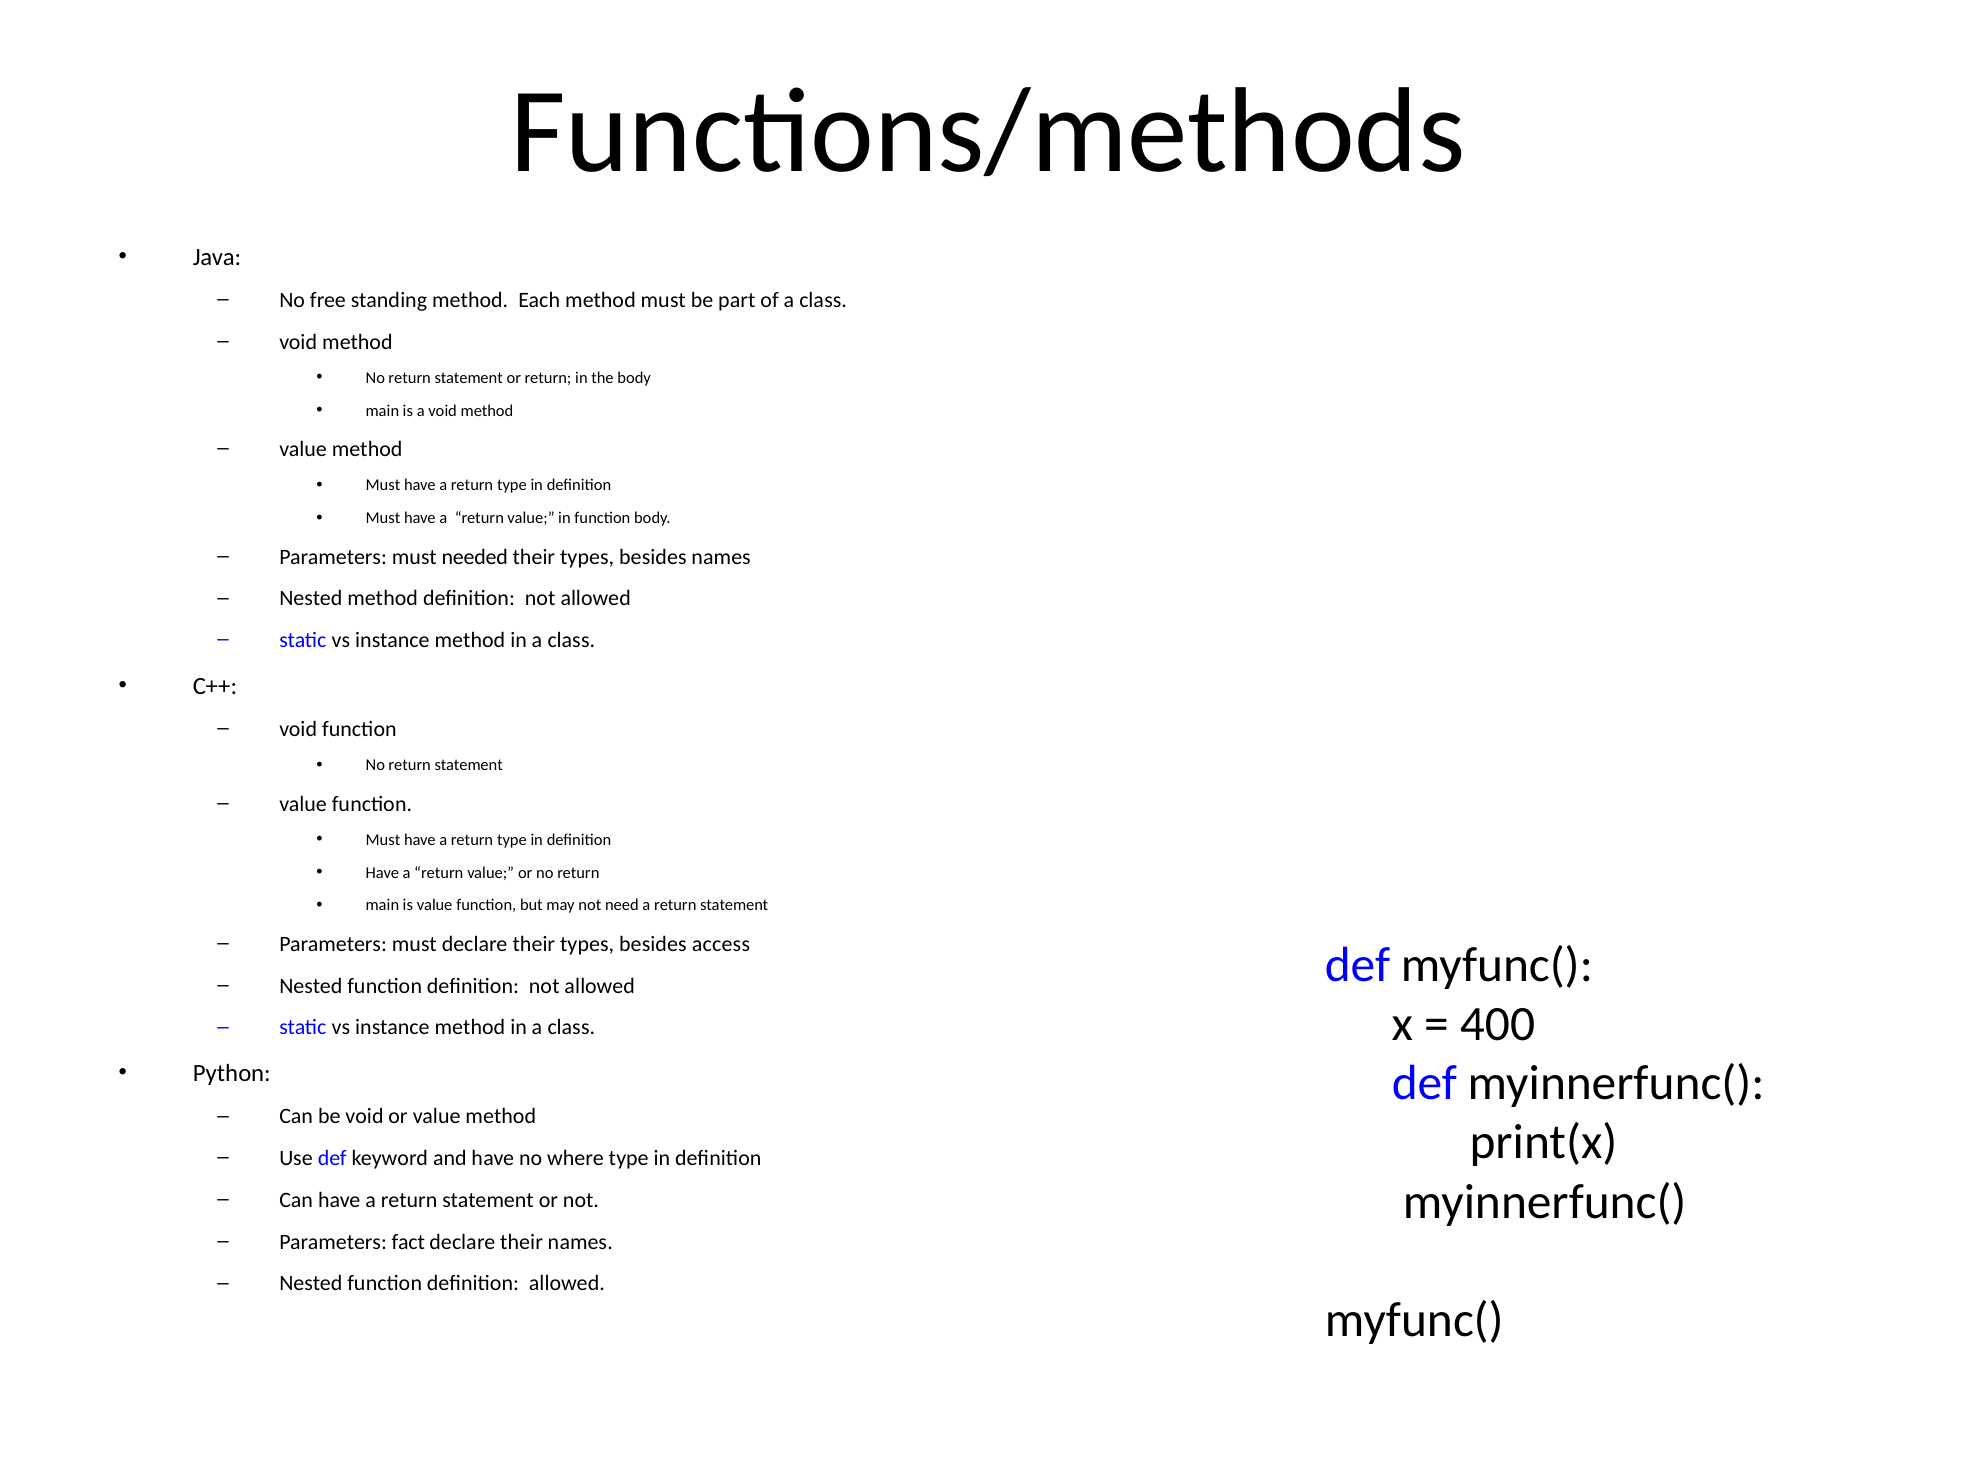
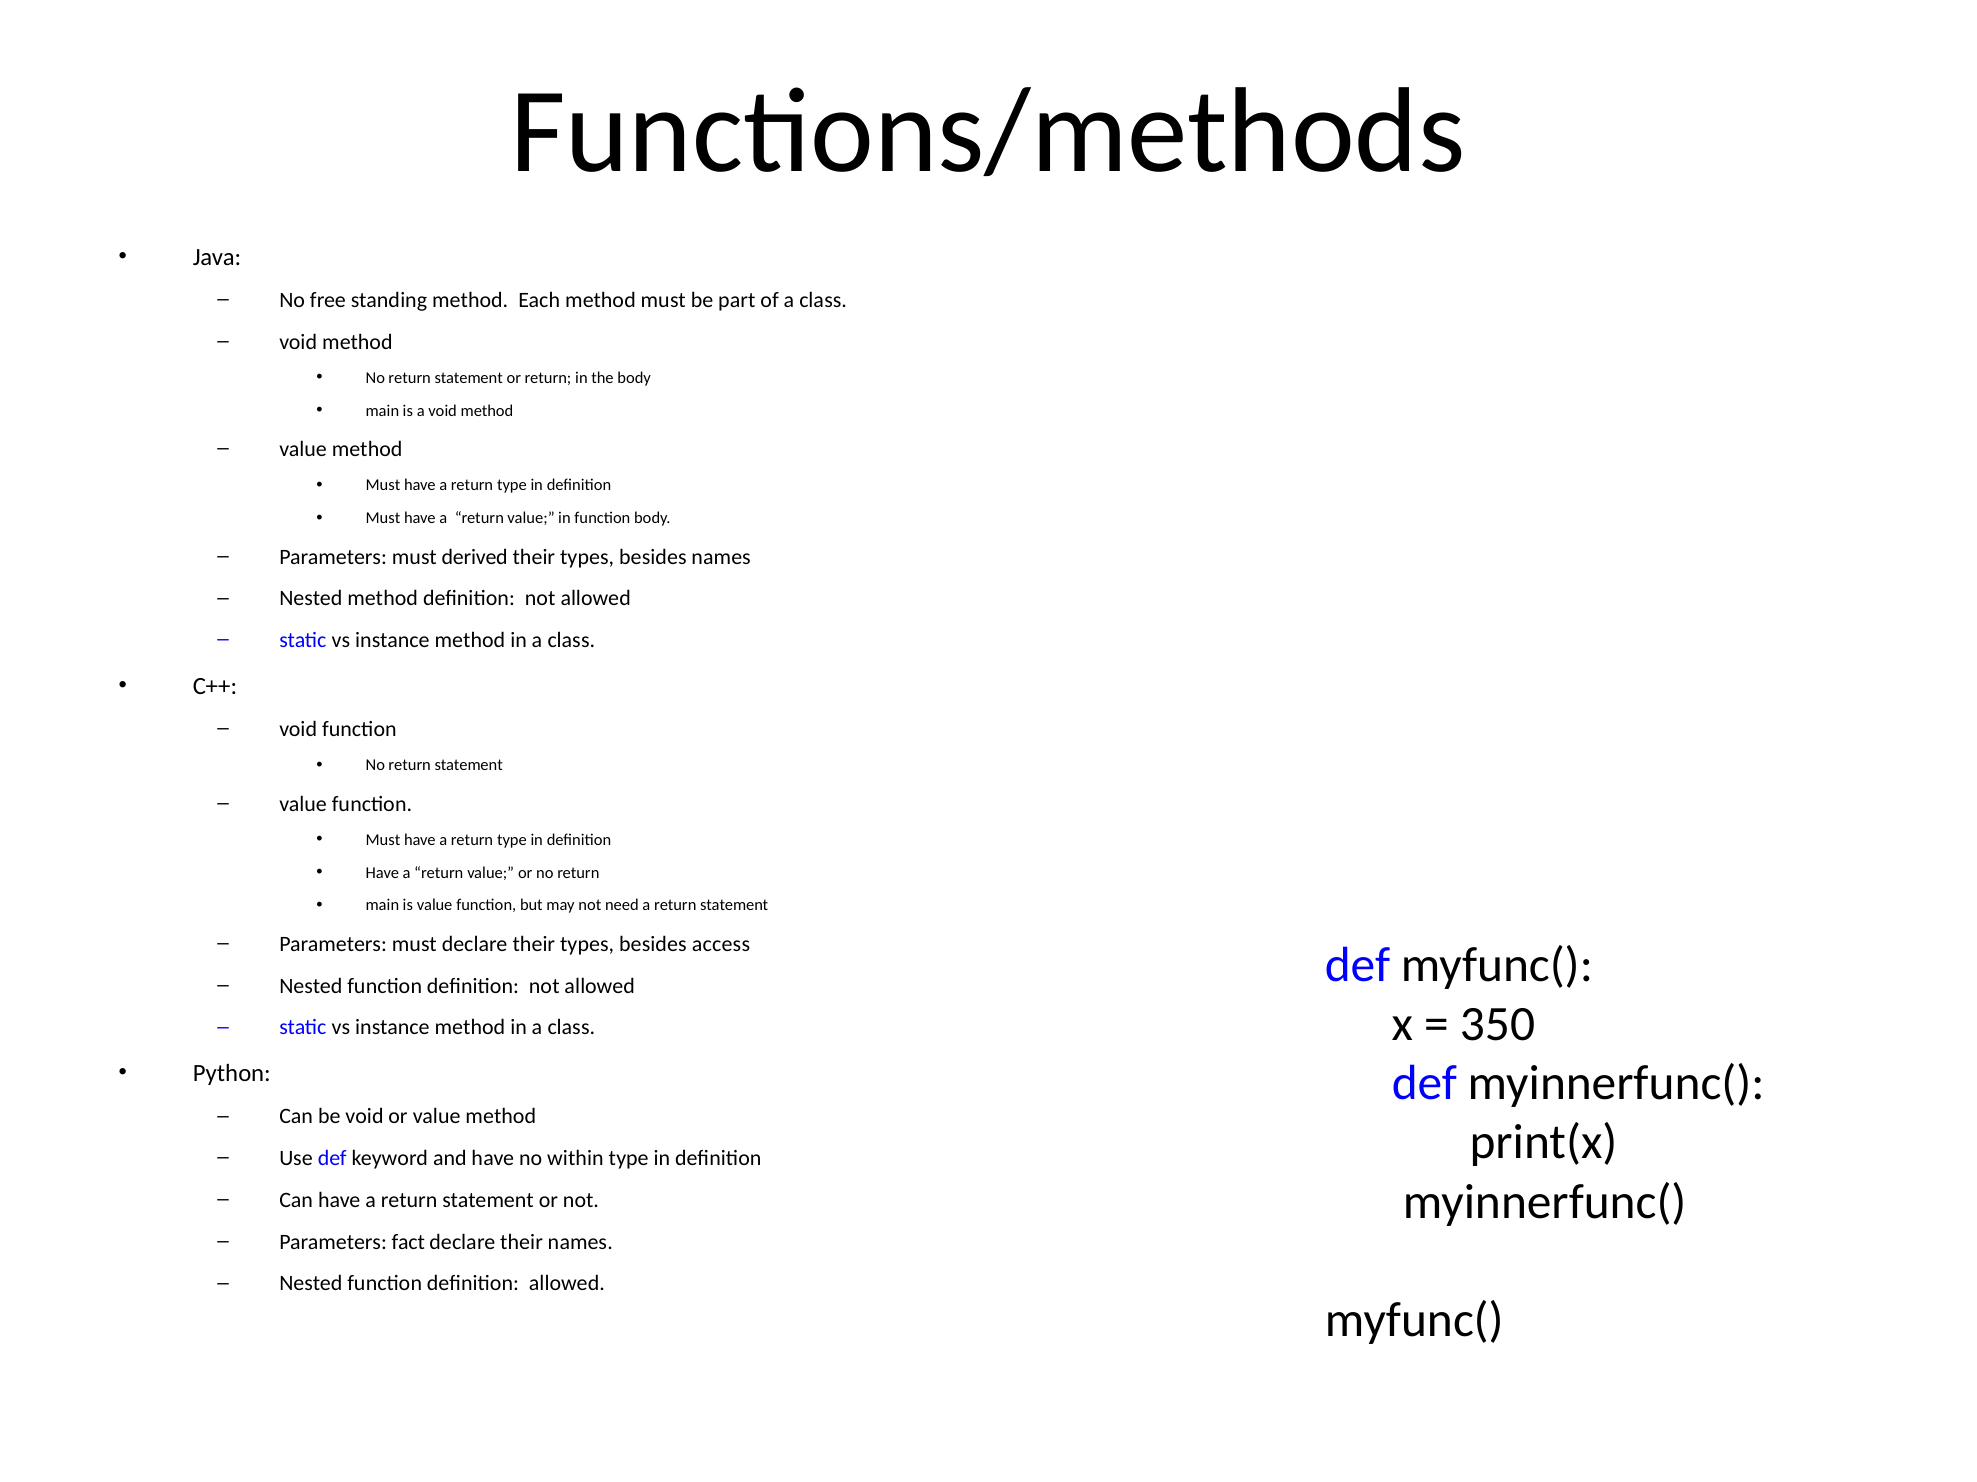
needed: needed -> derived (475, 557)
400: 400 -> 350 (1497, 1025)
where: where -> within (575, 1159)
